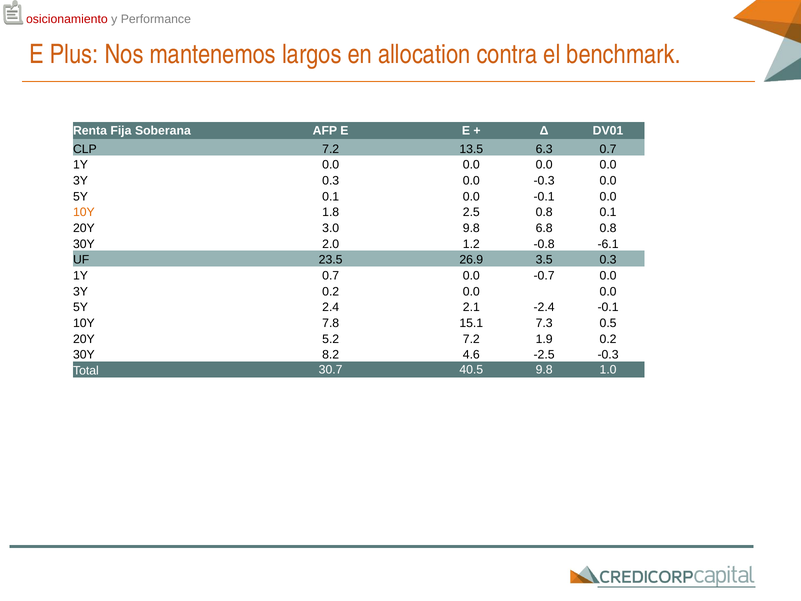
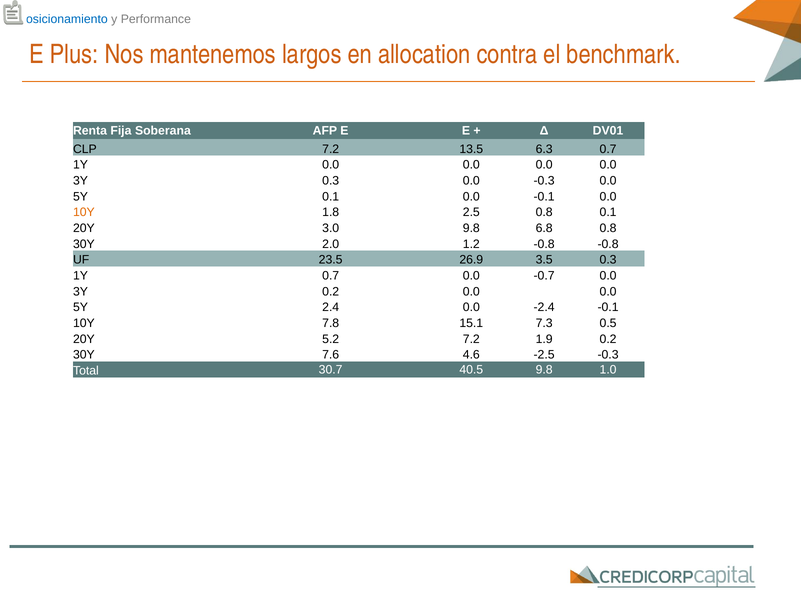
Posicionamiento colour: red -> blue (63, 19)
-0.8 -6.1: -6.1 -> -0.8 (608, 244)
2.4 2.1: 2.1 -> 0.0 (471, 307)
8.2: 8.2 -> 7.6 (331, 355)
